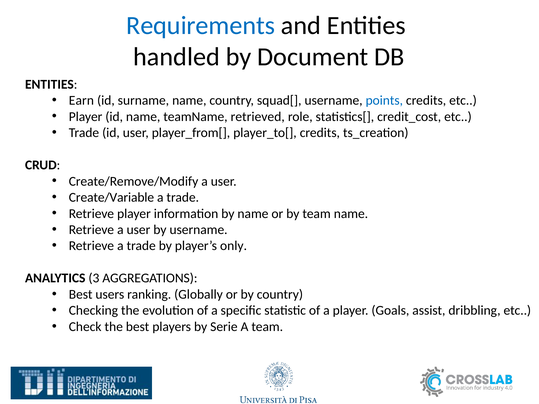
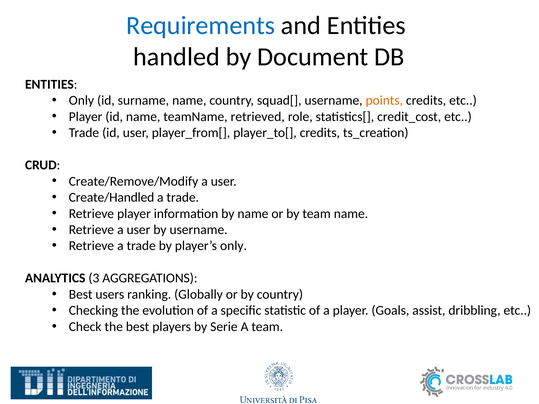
Earn: Earn -> Only (81, 101)
points colour: blue -> orange (384, 101)
Create/Variable: Create/Variable -> Create/Handled (111, 198)
